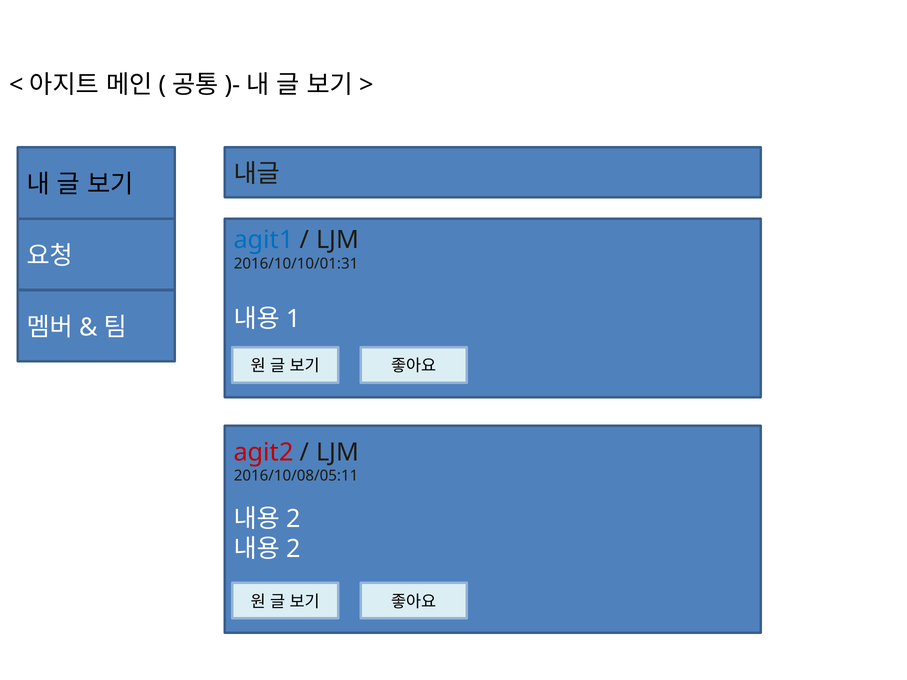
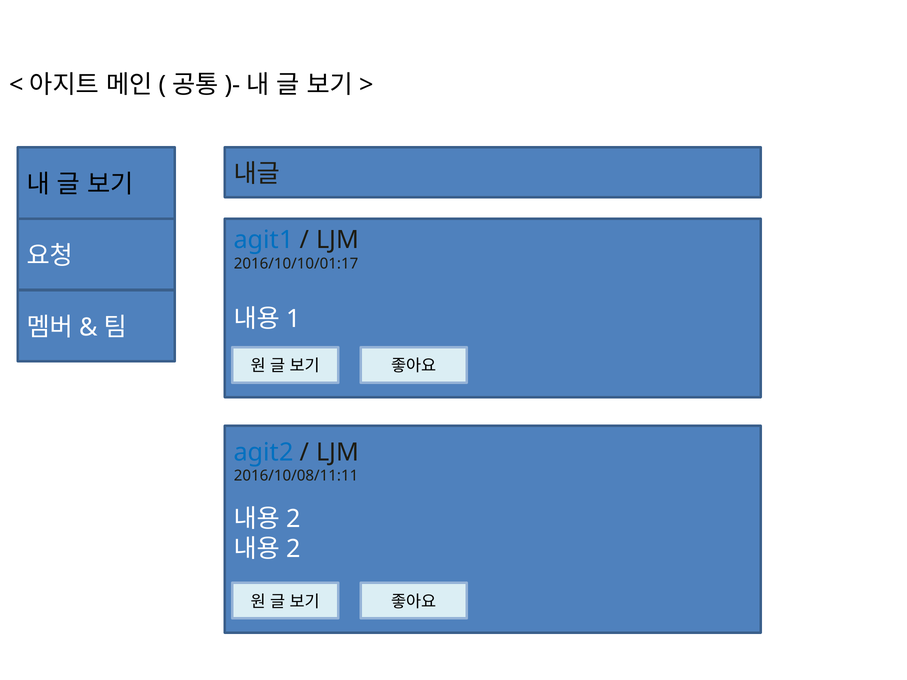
2016/10/10/01:31: 2016/10/10/01:31 -> 2016/10/10/01:17 (296, 264)
agit2 colour: red -> blue (264, 453)
2016/10/08/05:11: 2016/10/08/05:11 -> 2016/10/08/11:11 (296, 476)
